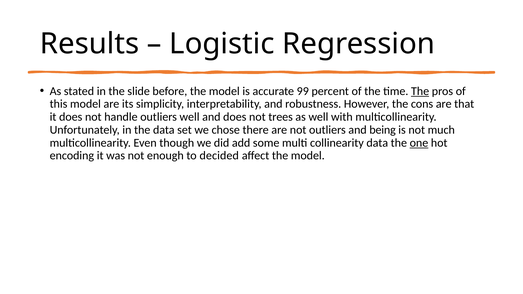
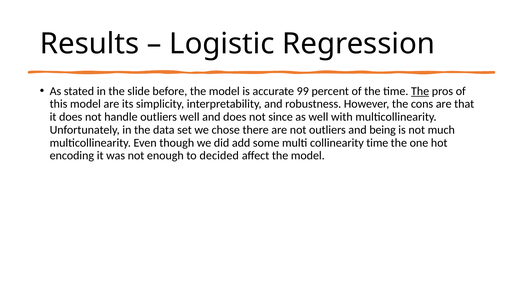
trees: trees -> since (281, 117)
collinearity data: data -> time (377, 143)
one underline: present -> none (419, 143)
